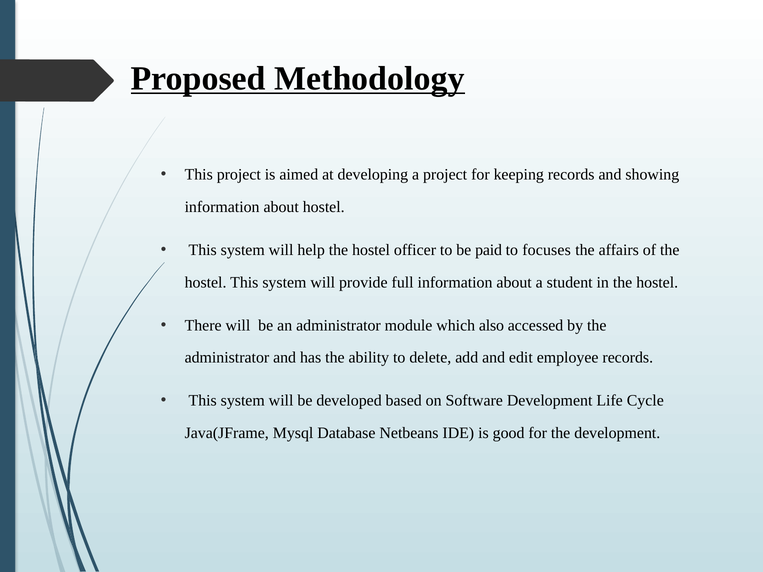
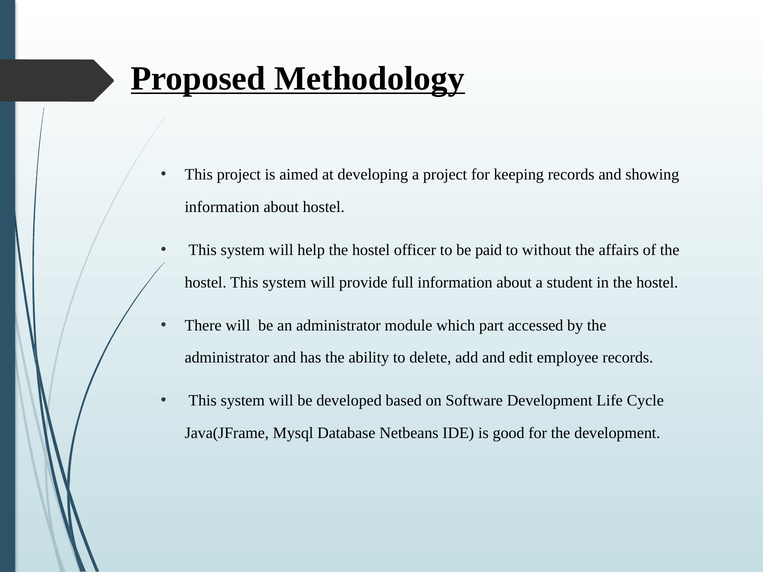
focuses: focuses -> without (547, 250)
also: also -> part (491, 325)
